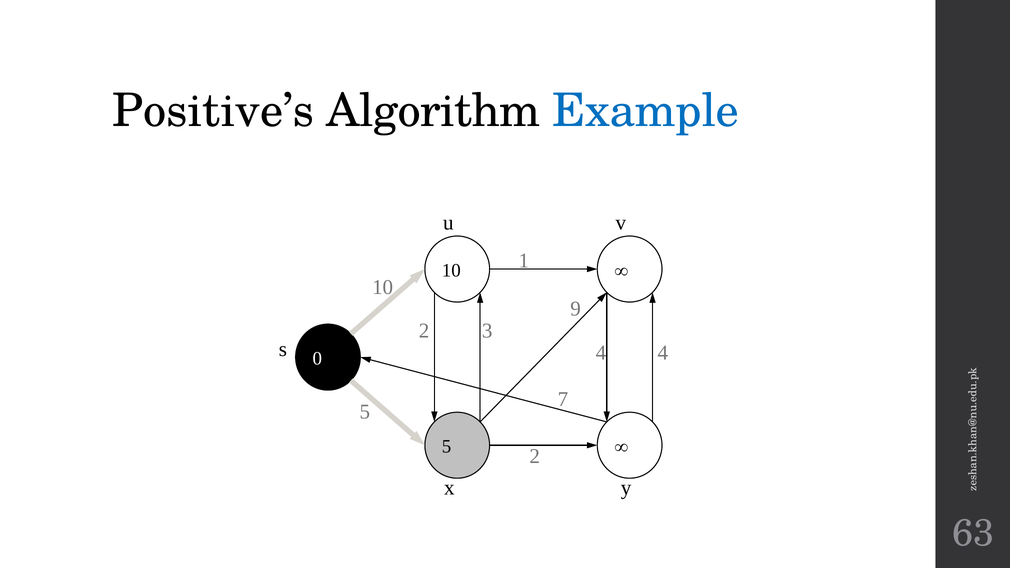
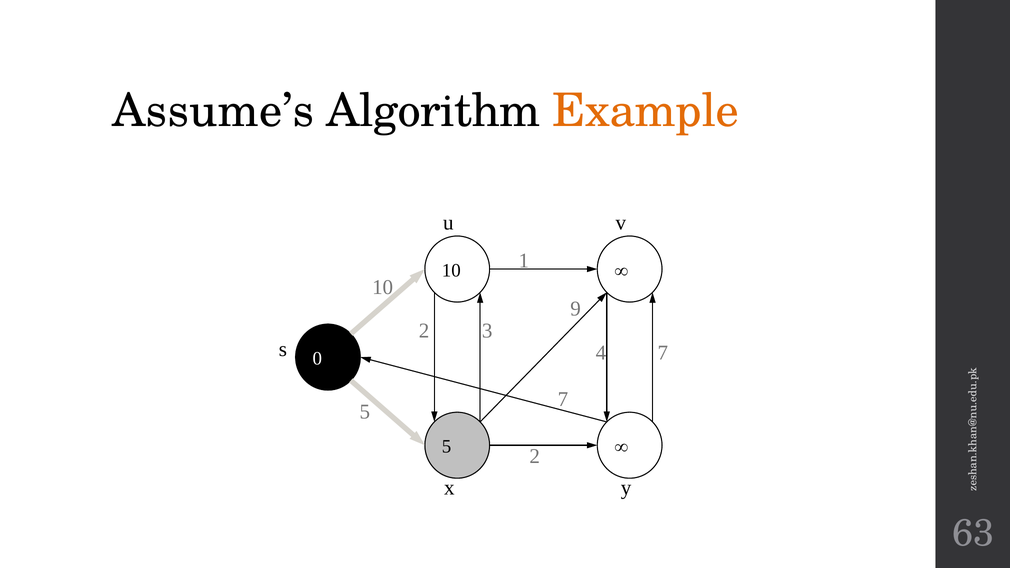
Positive’s: Positive’s -> Assume’s (213, 111)
Example colour: blue -> orange (646, 111)
4 4: 4 -> 7 (663, 353)
